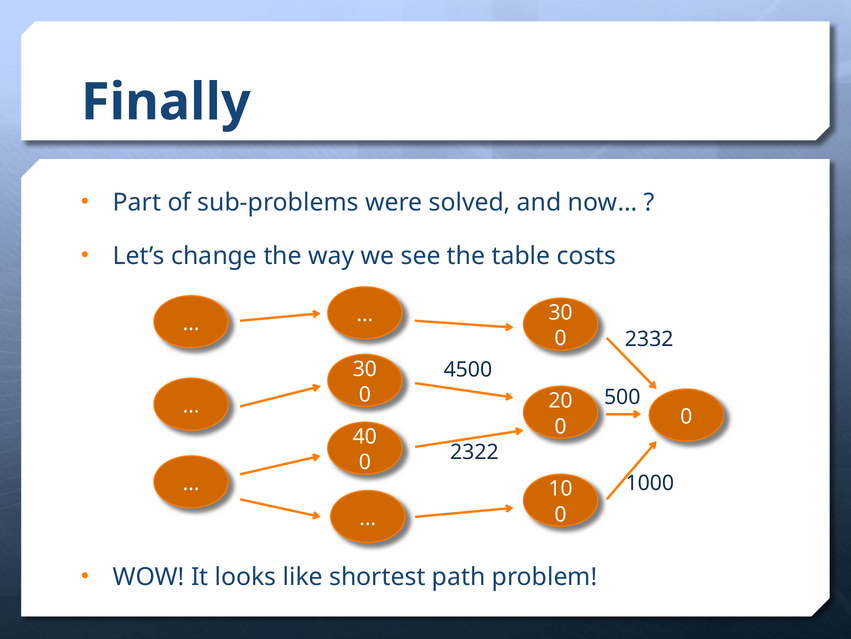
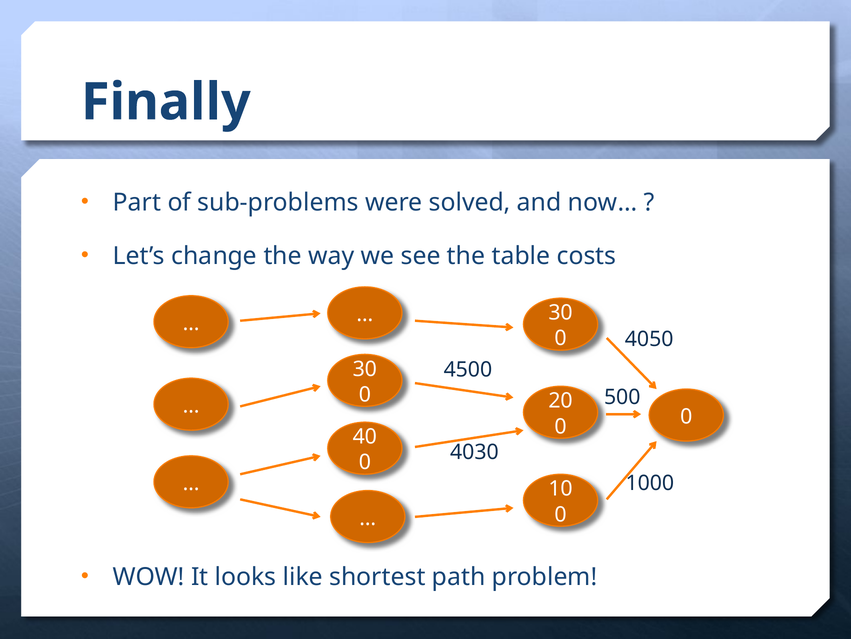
2332: 2332 -> 4050 (649, 339)
2322: 2322 -> 4030 (474, 451)
